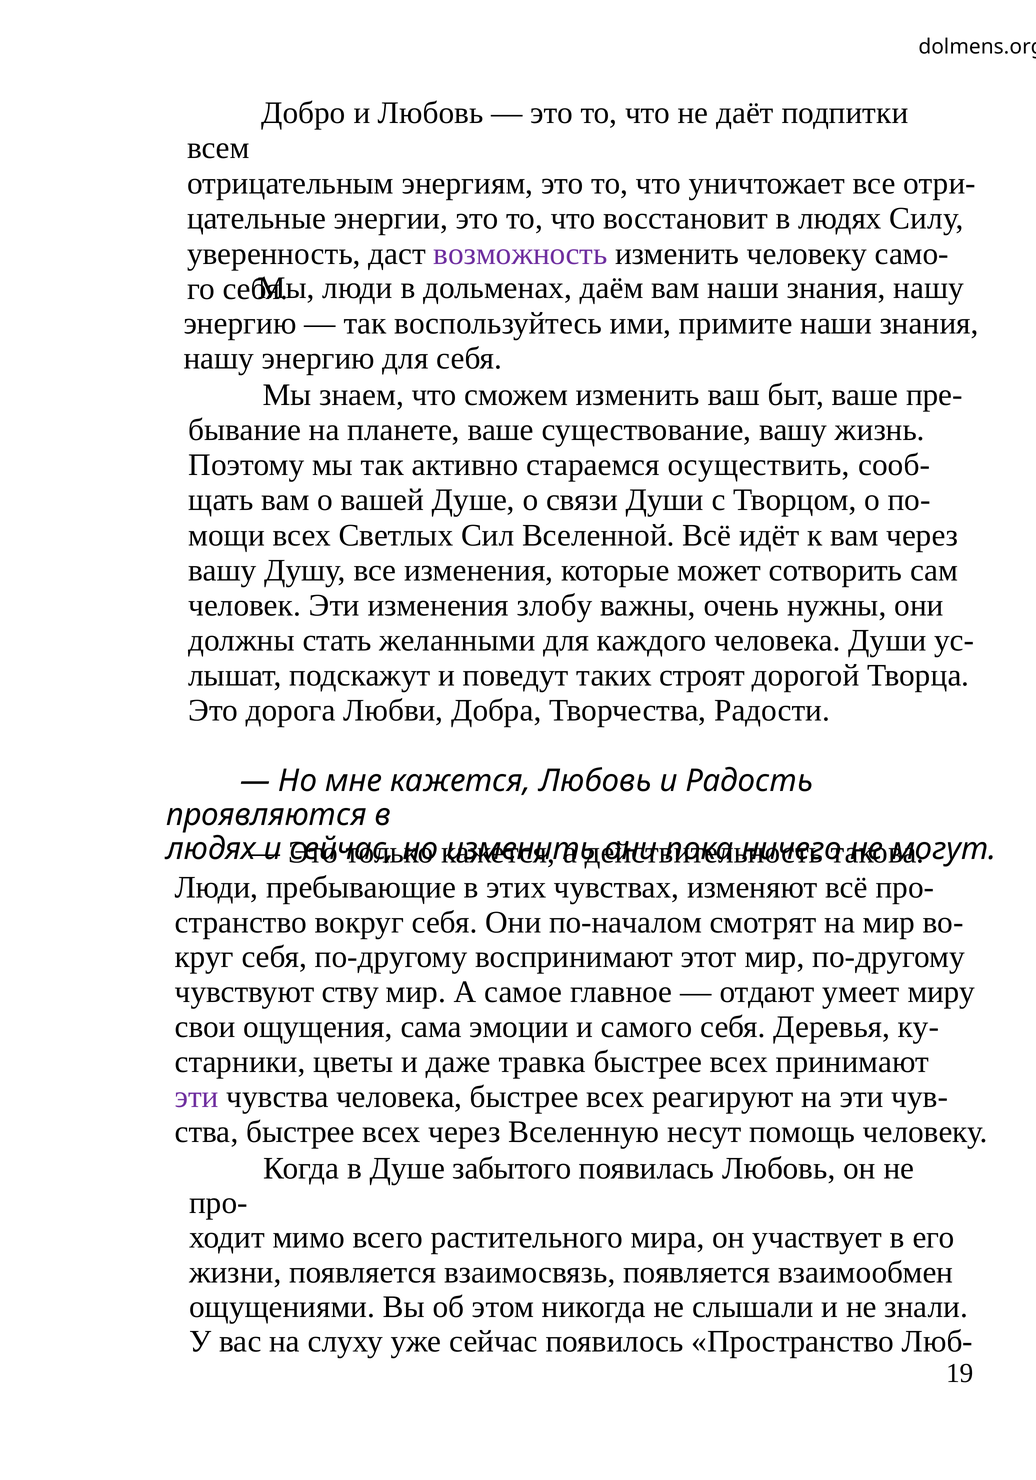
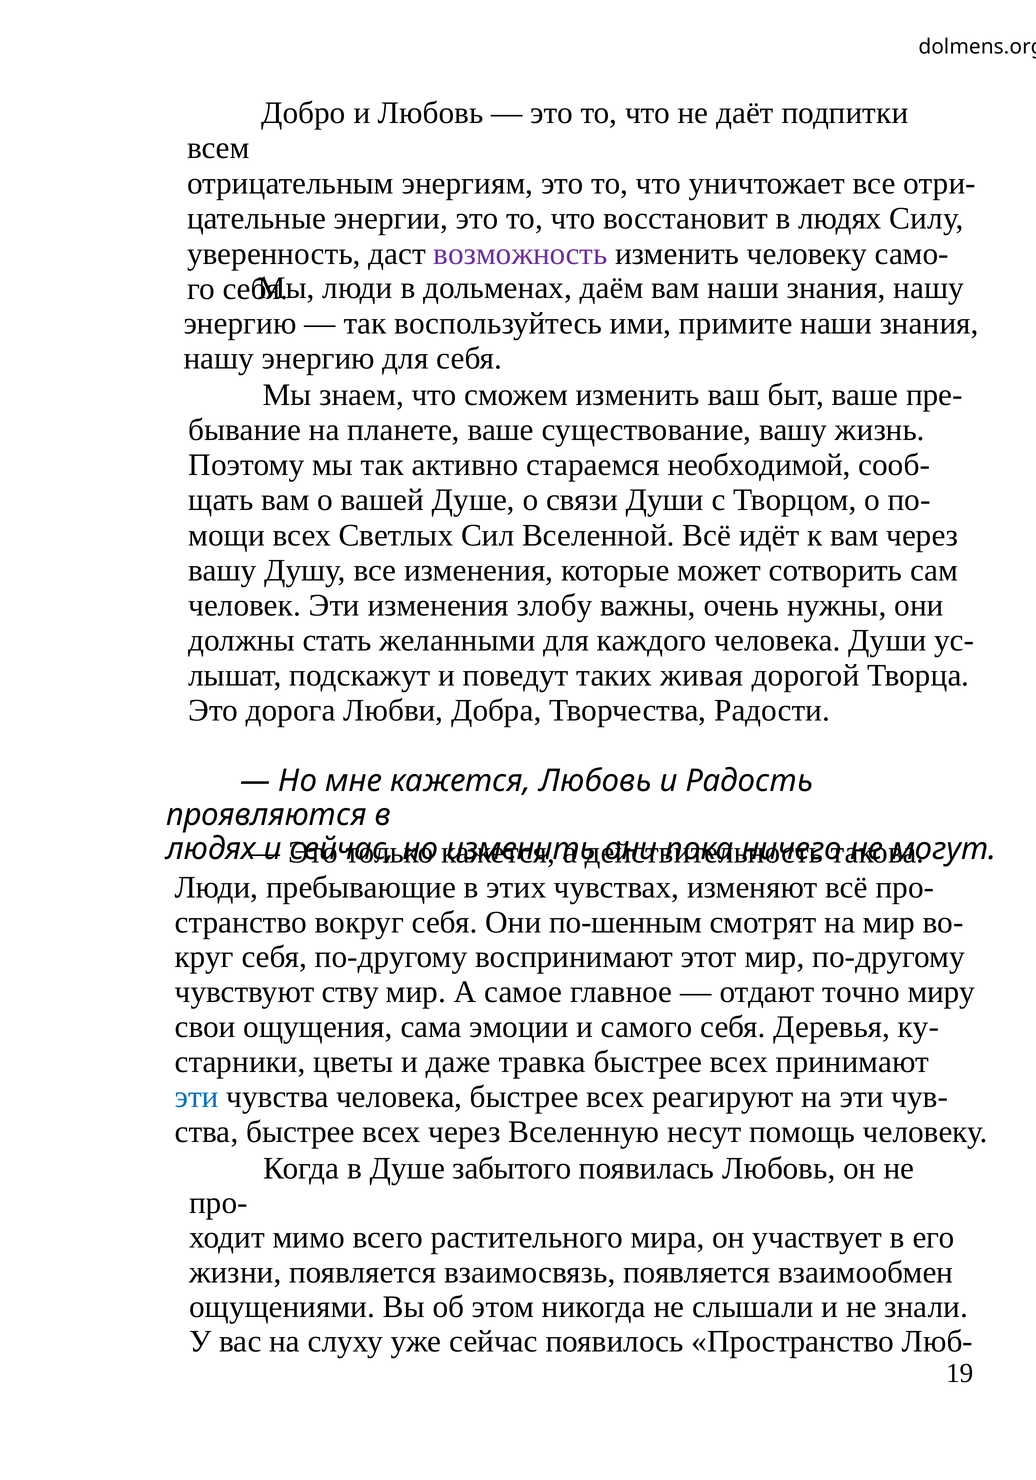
осуществить: осуществить -> необходимой (759, 465)
строят: строят -> живая (702, 676)
по-началом: по-началом -> по-шенным (626, 923)
умеет: умеет -> точно (861, 993)
эти colour: purple -> blue (197, 1097)
